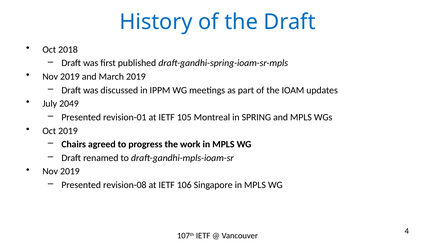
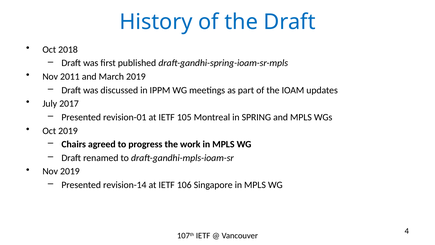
2019: 2019 -> 2011 (70, 77)
2049: 2049 -> 2017 (69, 104)
revision-08: revision-08 -> revision-14 (125, 185)
